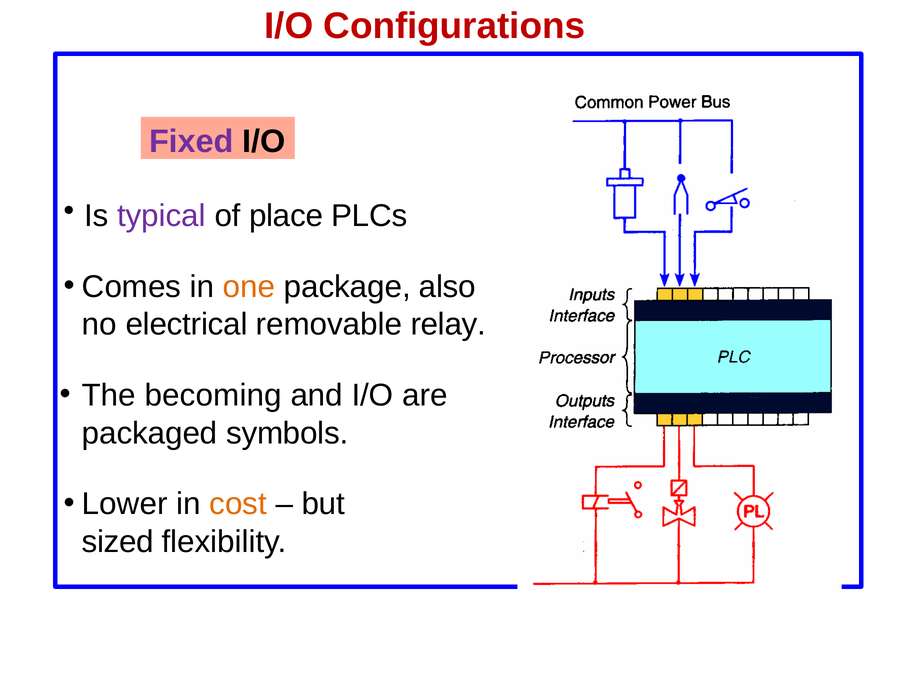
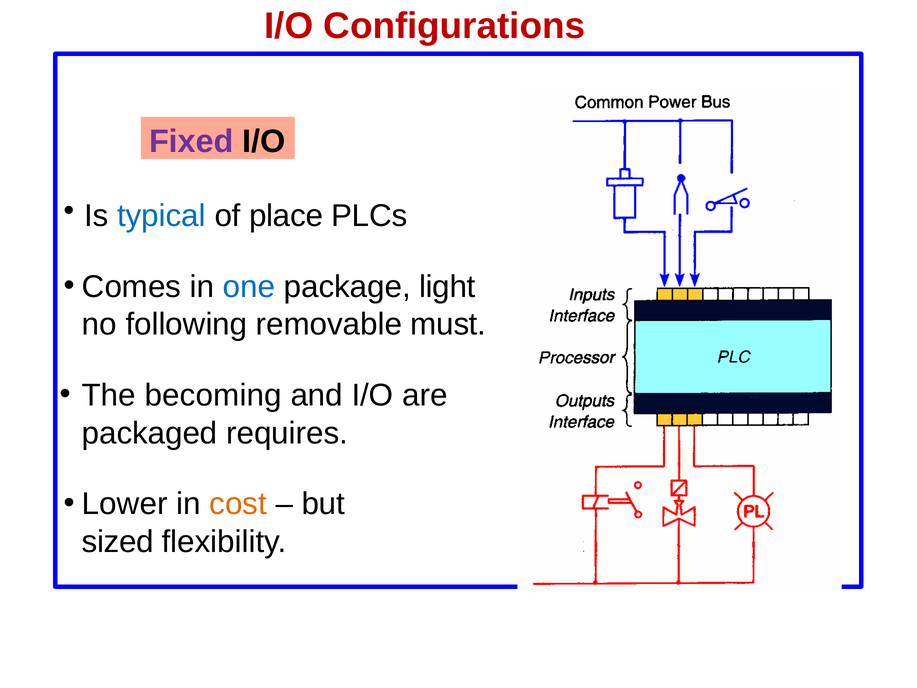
typical colour: purple -> blue (162, 216)
one colour: orange -> blue (249, 287)
also: also -> light (447, 287)
electrical: electrical -> following (186, 324)
relay: relay -> must (448, 324)
symbols: symbols -> requires (287, 433)
